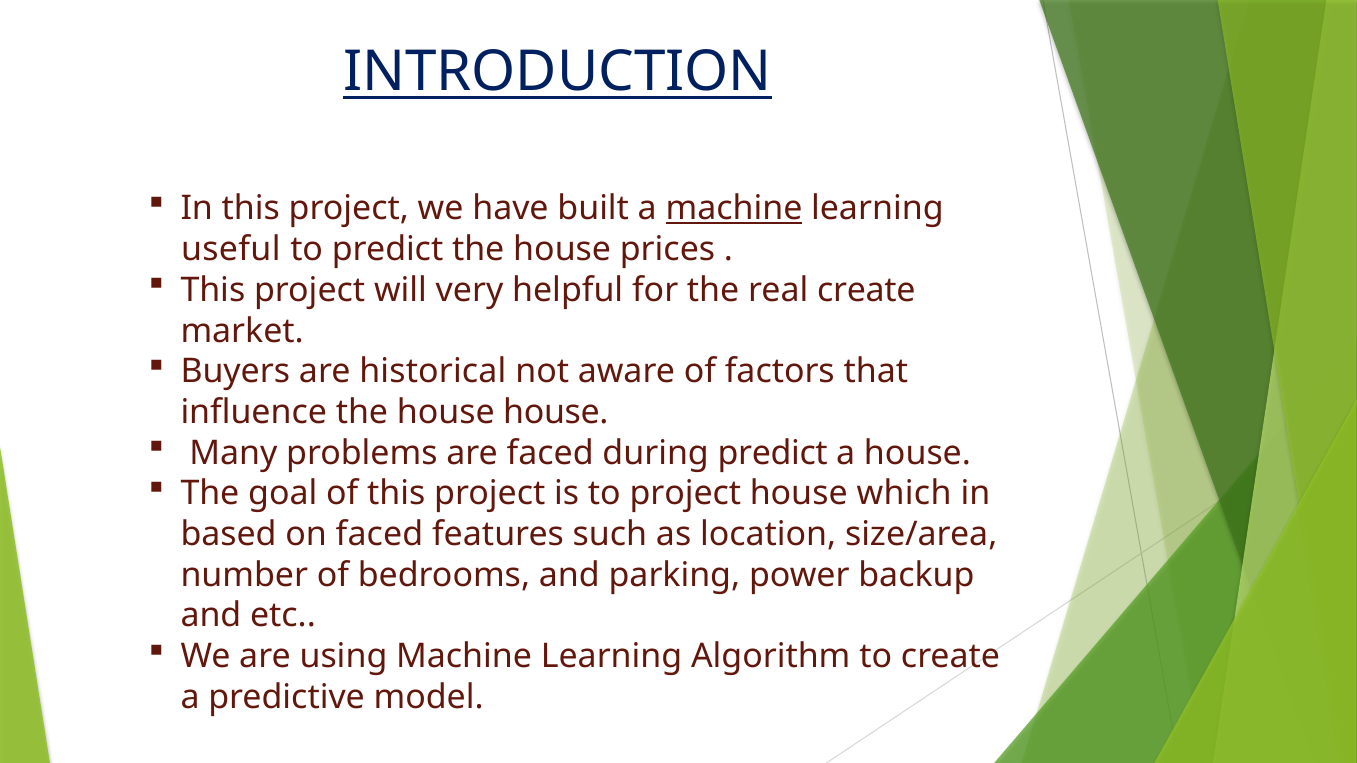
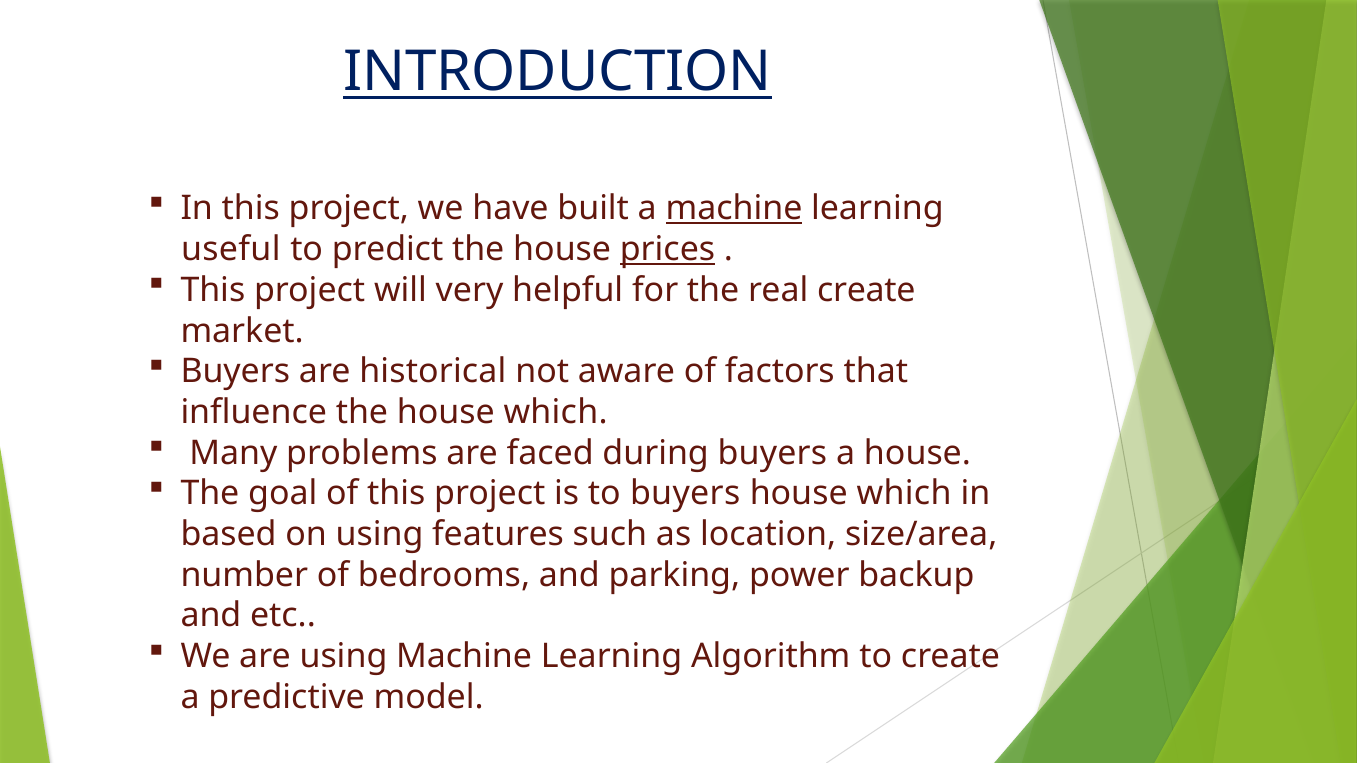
prices underline: none -> present (667, 250)
the house house: house -> which (556, 412)
during predict: predict -> buyers (772, 453)
to project: project -> buyers (685, 494)
on faced: faced -> using (380, 534)
